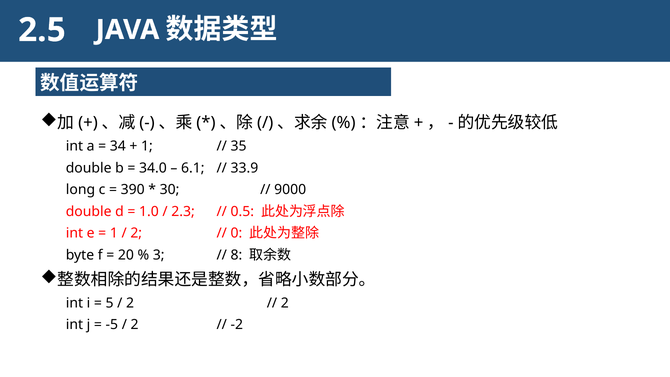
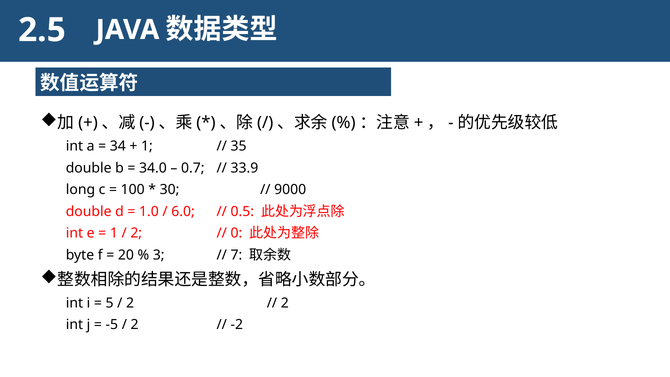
6.1: 6.1 -> 0.7 (193, 168)
390: 390 -> 100 (133, 190)
2.3: 2.3 -> 6.0 (183, 212)
8: 8 -> 7 (236, 255)
